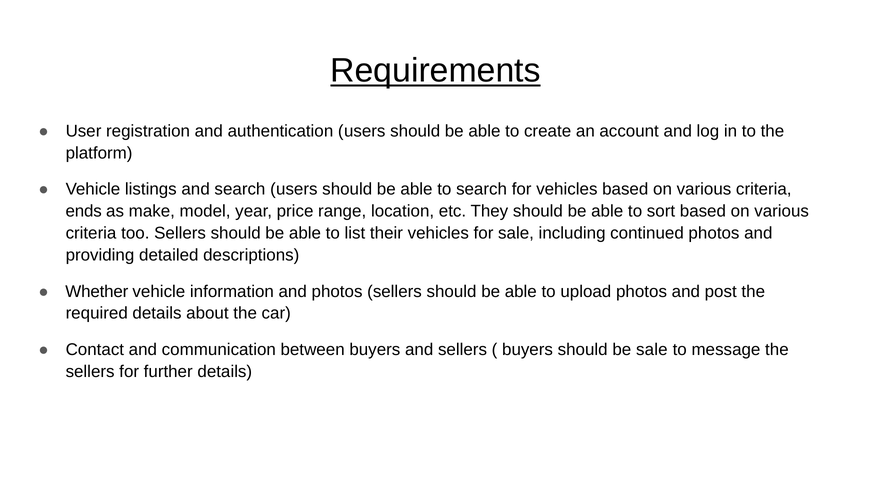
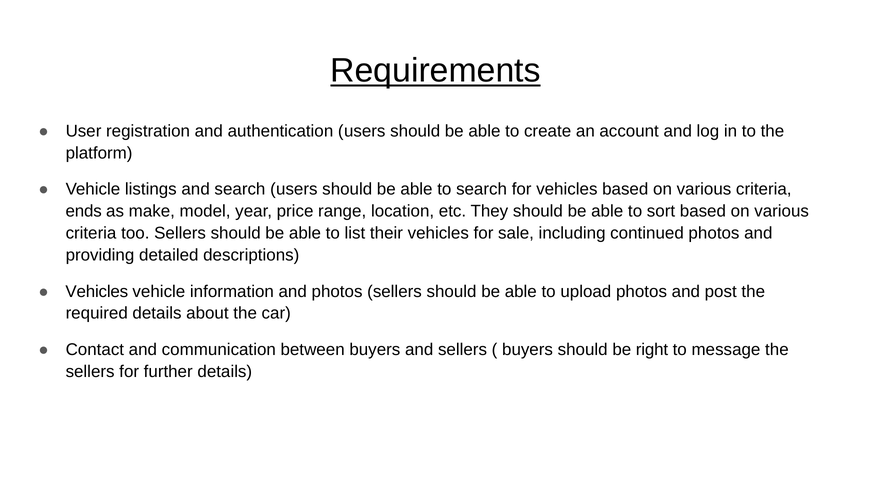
Whether: Whether -> Vehicles (97, 291)
be sale: sale -> right (652, 350)
